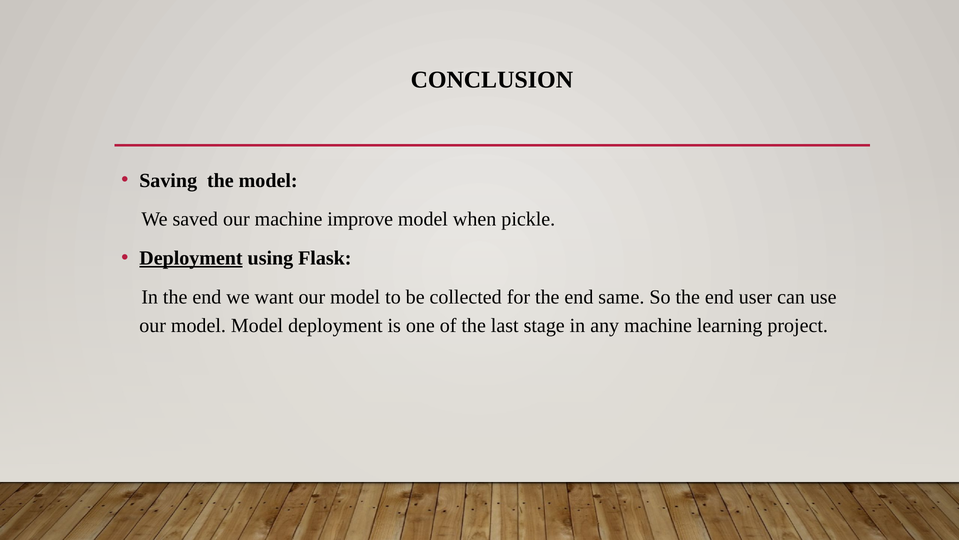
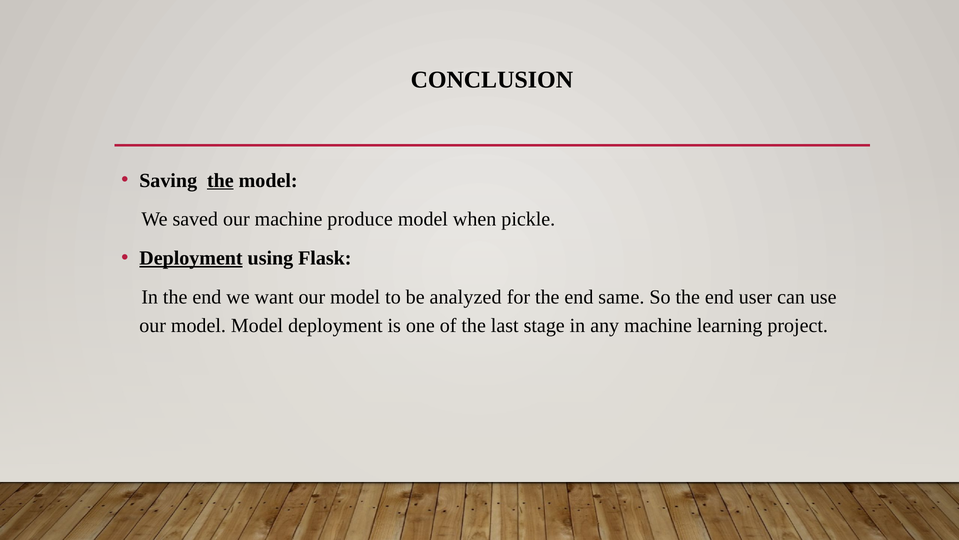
the underline: none -> present (220, 180)
improve: improve -> produce (360, 219)
collected: collected -> analyzed (466, 297)
